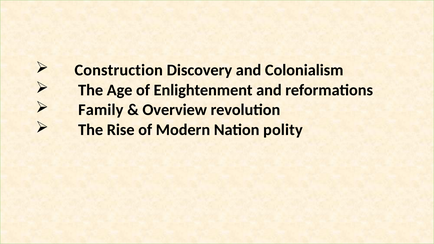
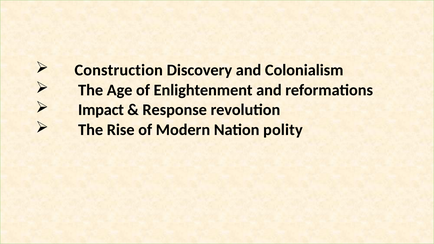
Family: Family -> Impact (101, 110)
Overview: Overview -> Response (175, 110)
